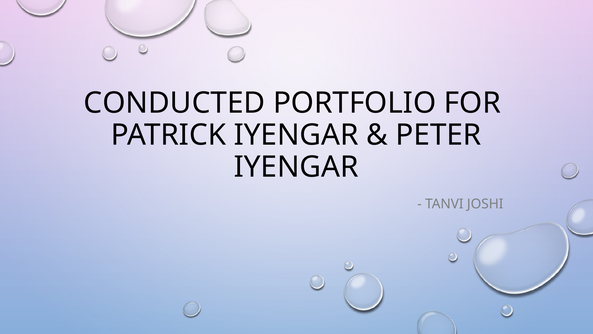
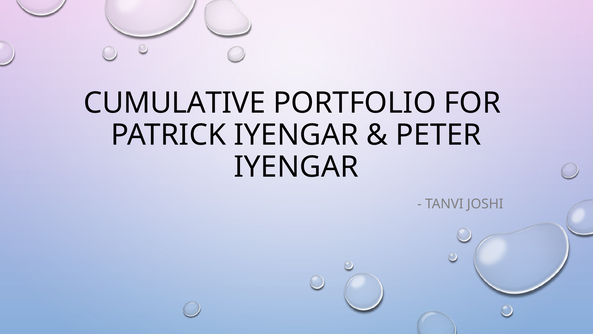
CONDUCTED: CONDUCTED -> CUMULATIVE (175, 103)
